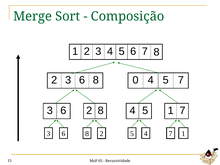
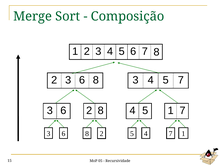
8 0: 0 -> 3 (136, 80)
